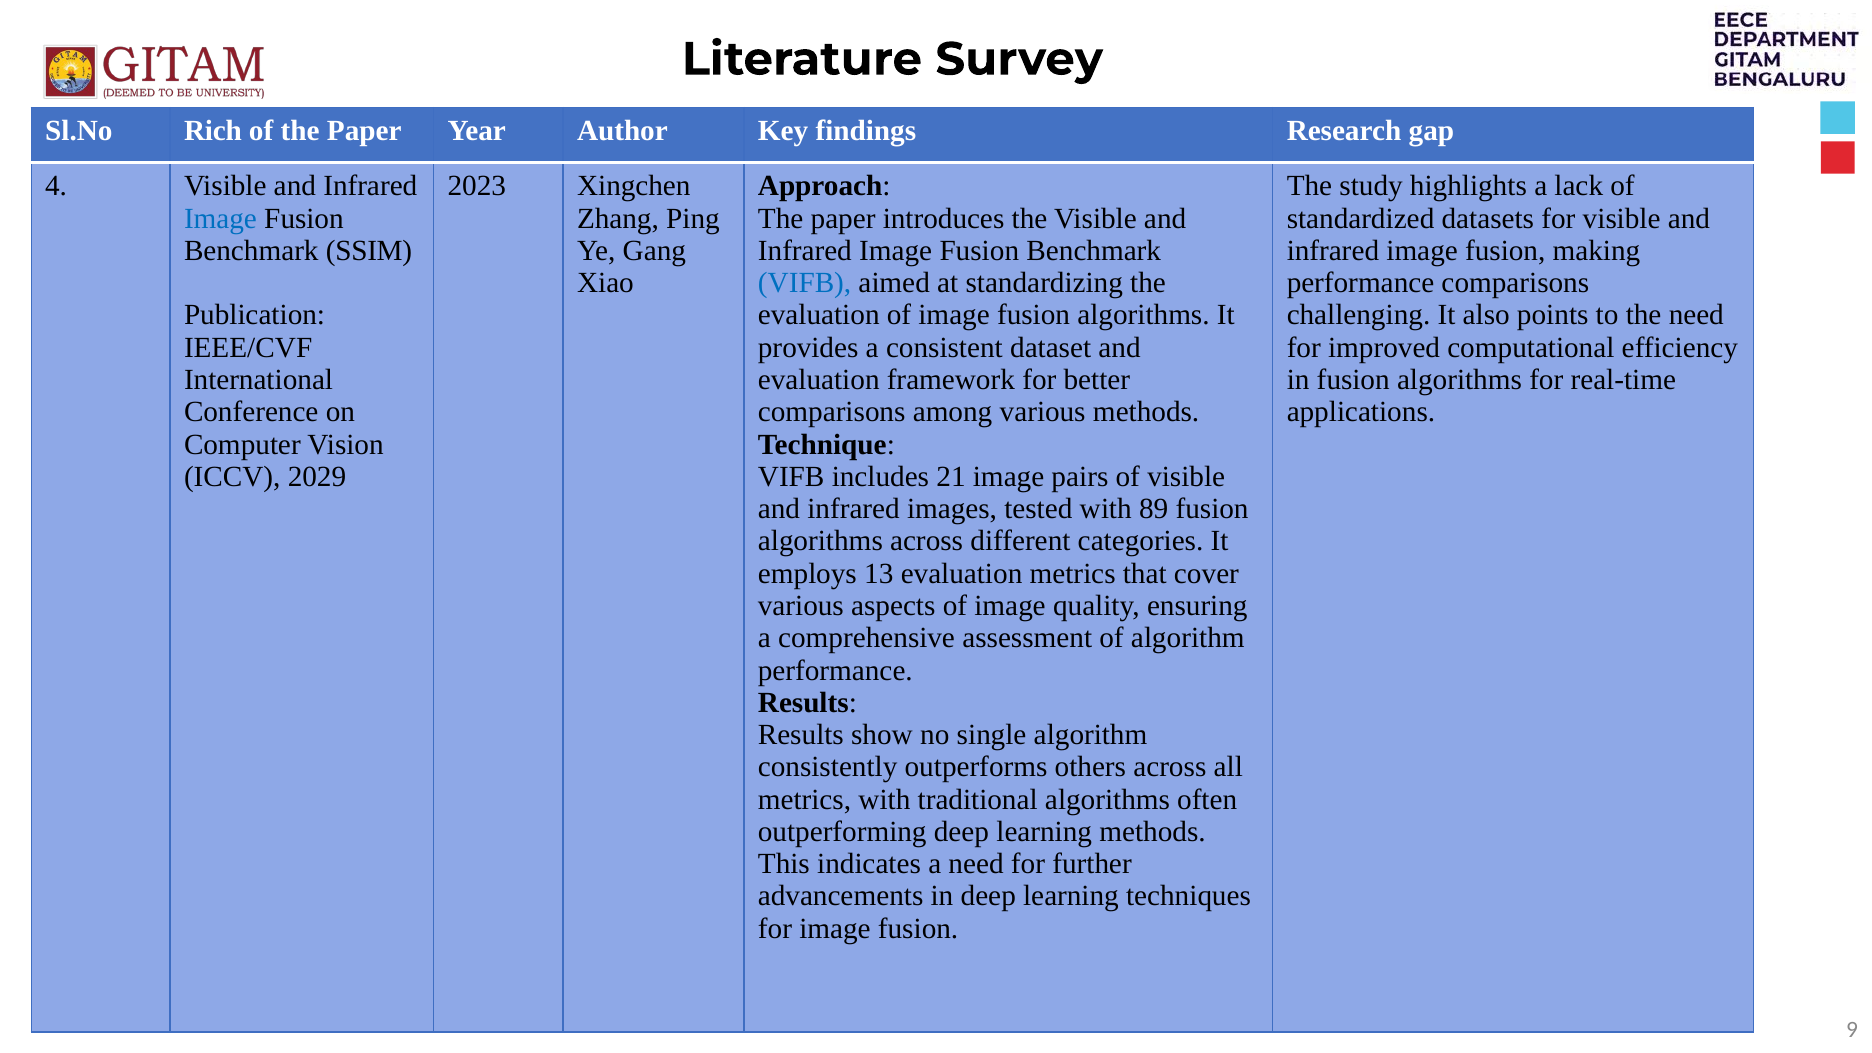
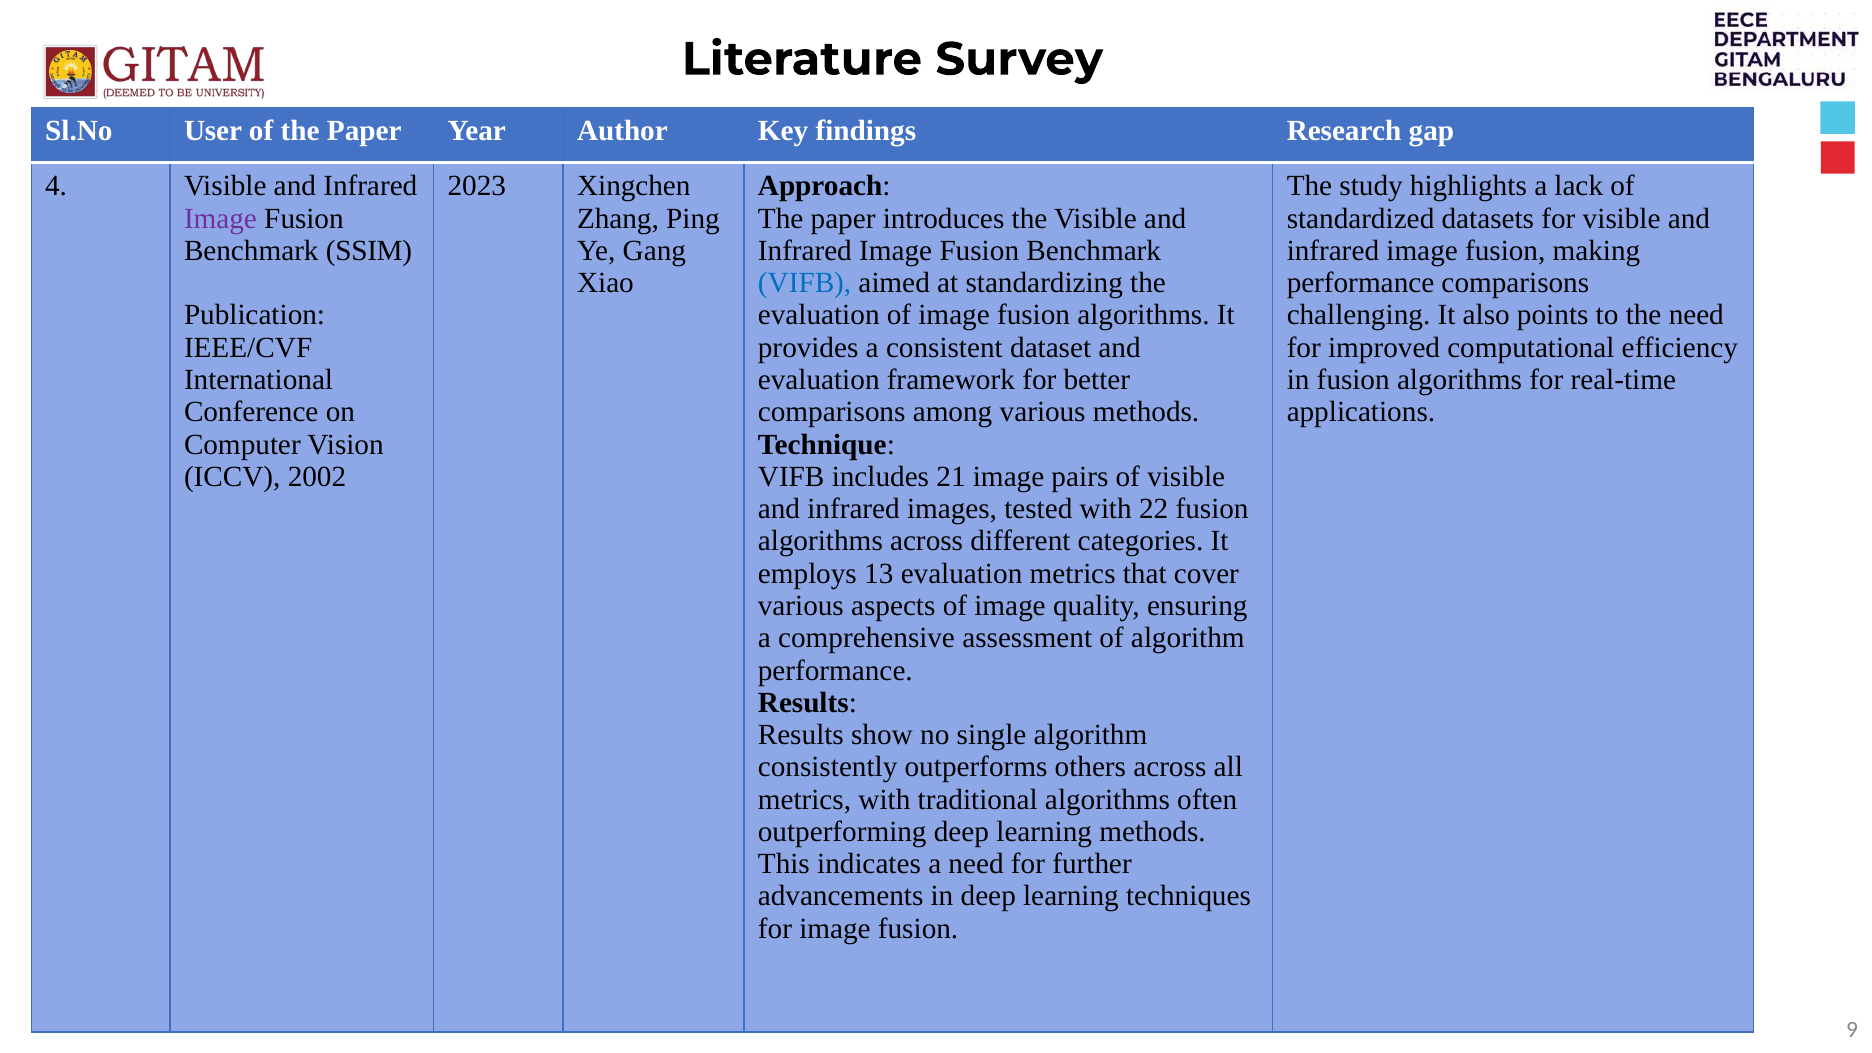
Rich: Rich -> User (213, 131)
Image colour: blue -> purple (220, 218)
2029: 2029 -> 2002 (317, 477)
89: 89 -> 22 (1154, 509)
